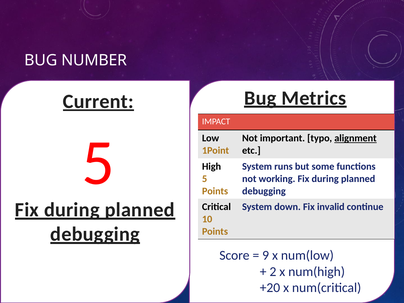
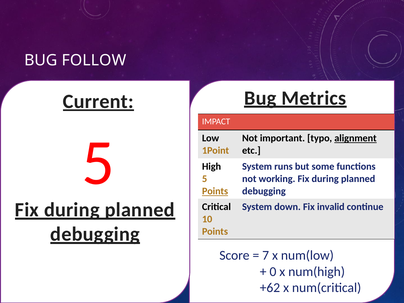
NUMBER: NUMBER -> FOLLOW (94, 60)
Points underline: none -> present (215, 191)
9: 9 -> 7 (266, 255)
2: 2 -> 0 (273, 272)
+20: +20 -> +62 (270, 288)
